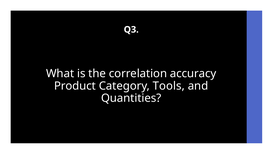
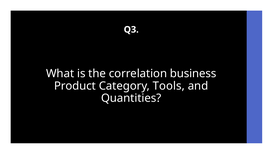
accuracy: accuracy -> business (193, 73)
